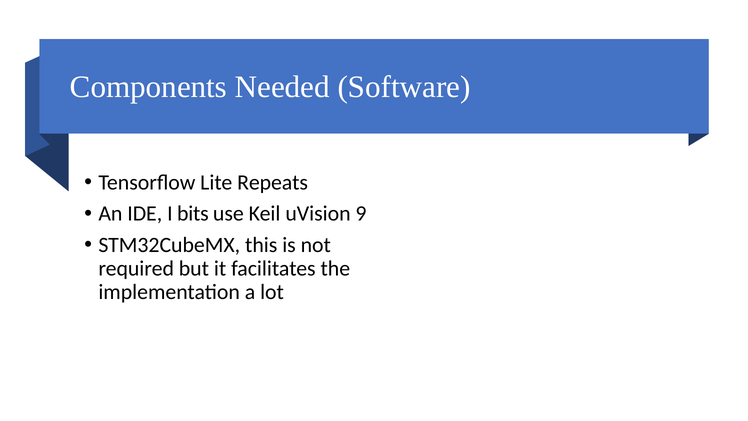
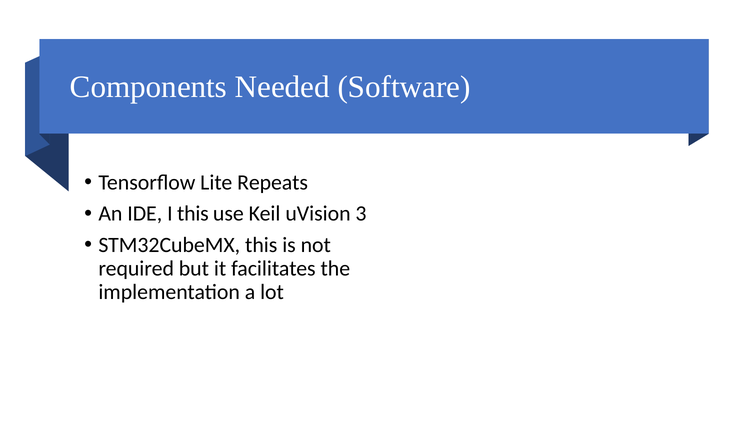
I bits: bits -> this (193, 214)
9: 9 -> 3 (361, 214)
